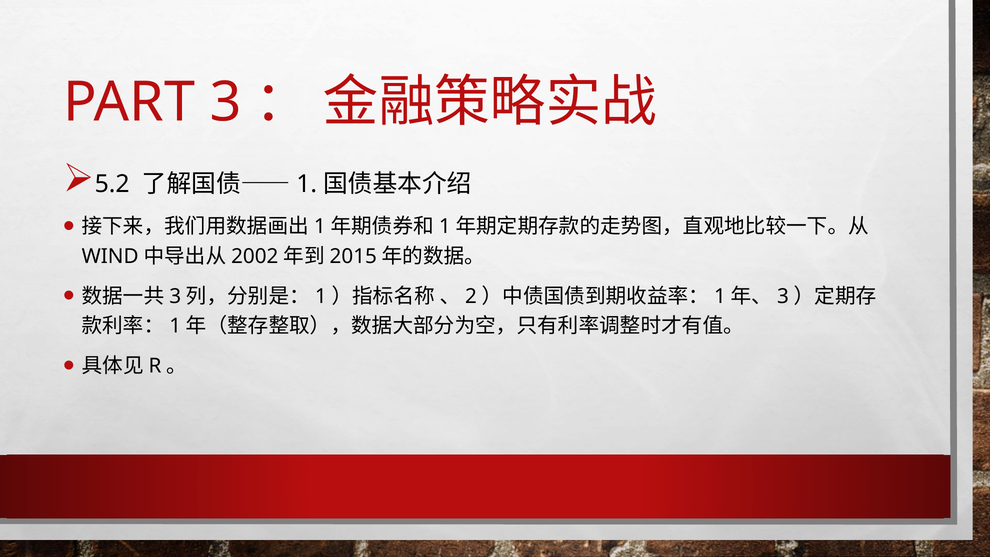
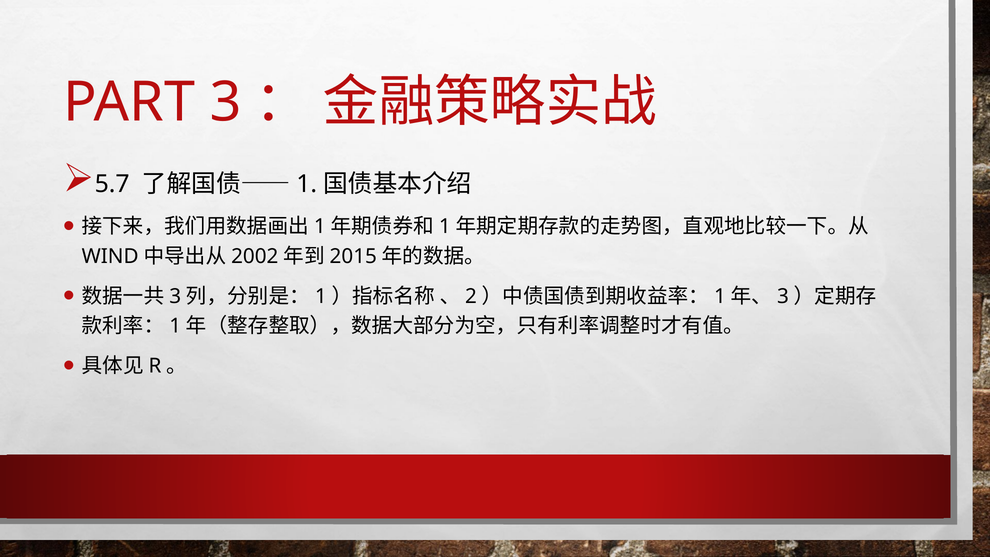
5.2: 5.2 -> 5.7 (112, 184)
